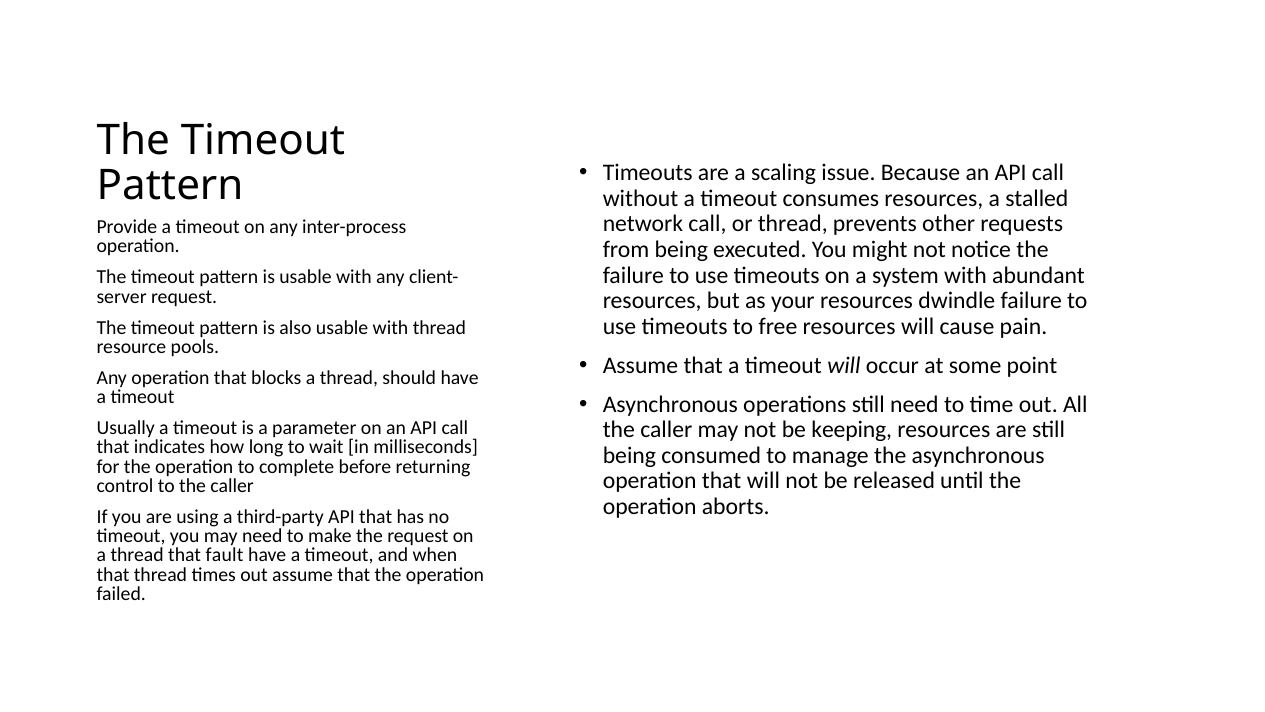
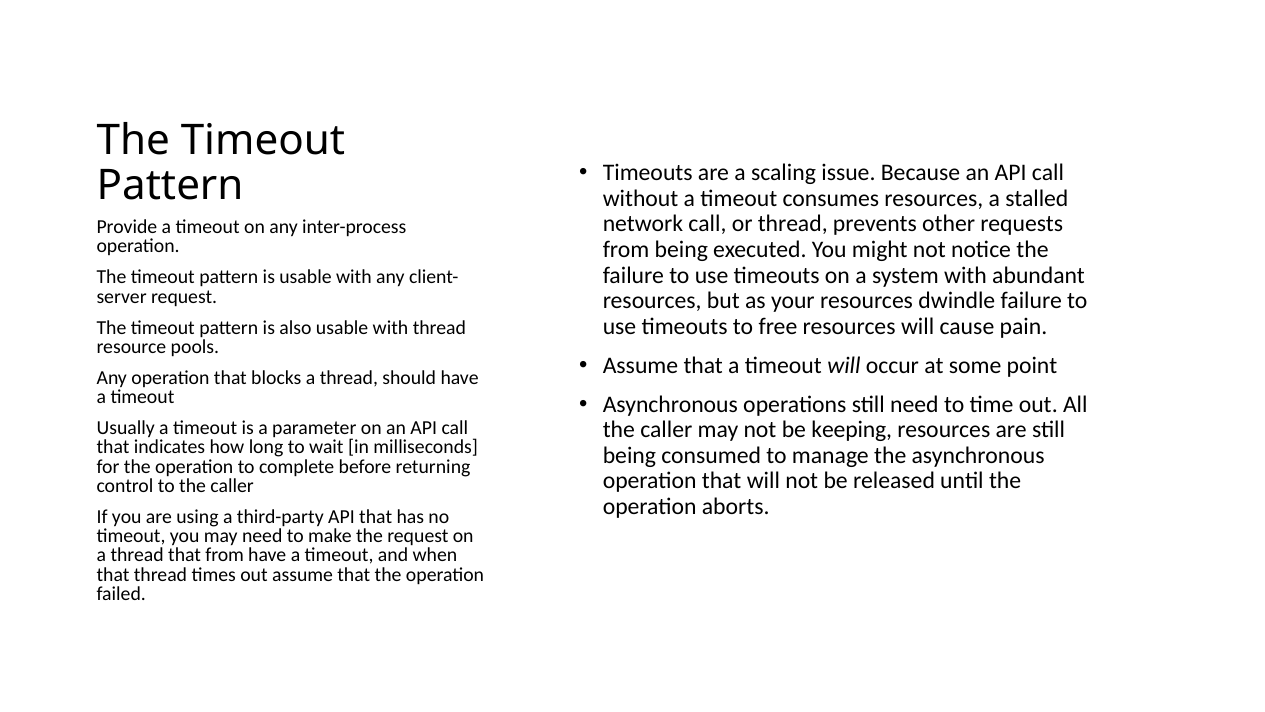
that fault: fault -> from (225, 555)
